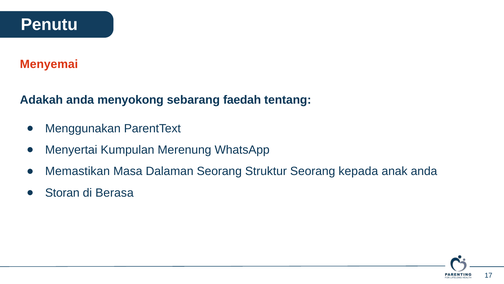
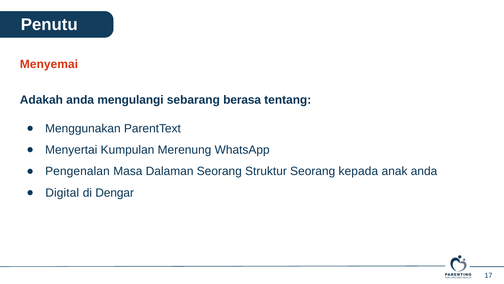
menyokong: menyokong -> mengulangi (130, 100)
faedah: faedah -> berasa (242, 100)
Memastikan: Memastikan -> Pengenalan (77, 171)
Storan: Storan -> Digital (62, 192)
Berasa: Berasa -> Dengar (115, 192)
